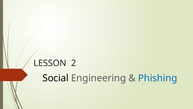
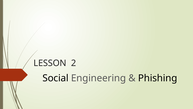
Phishing colour: blue -> black (158, 78)
